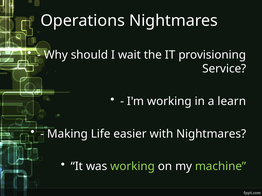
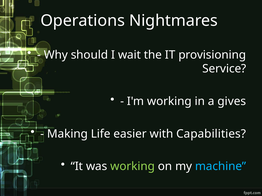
learn: learn -> gives (232, 102)
with Nightmares: Nightmares -> Capabilities (211, 134)
machine colour: light green -> light blue (221, 167)
